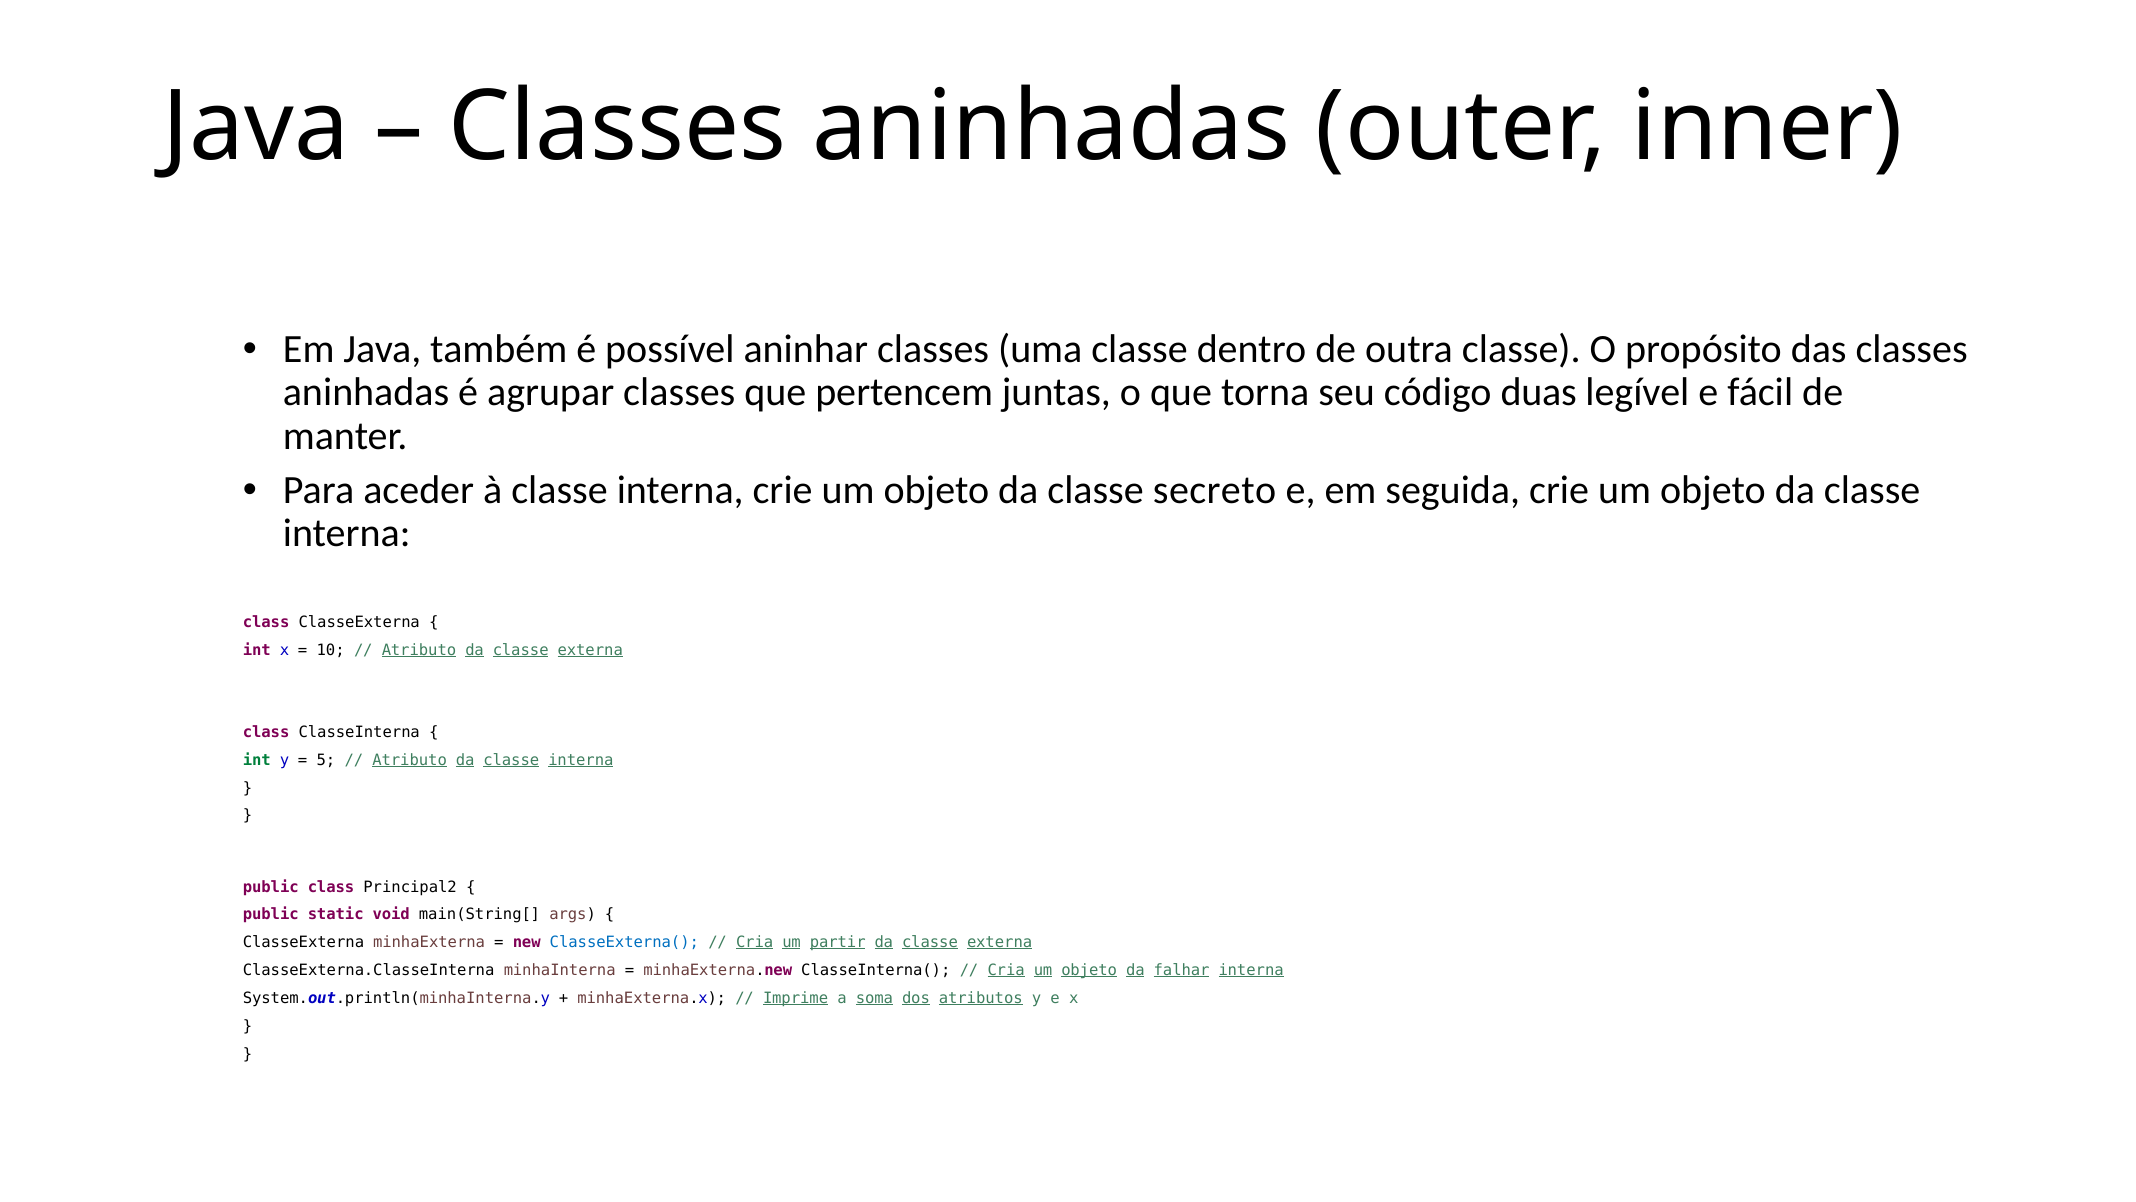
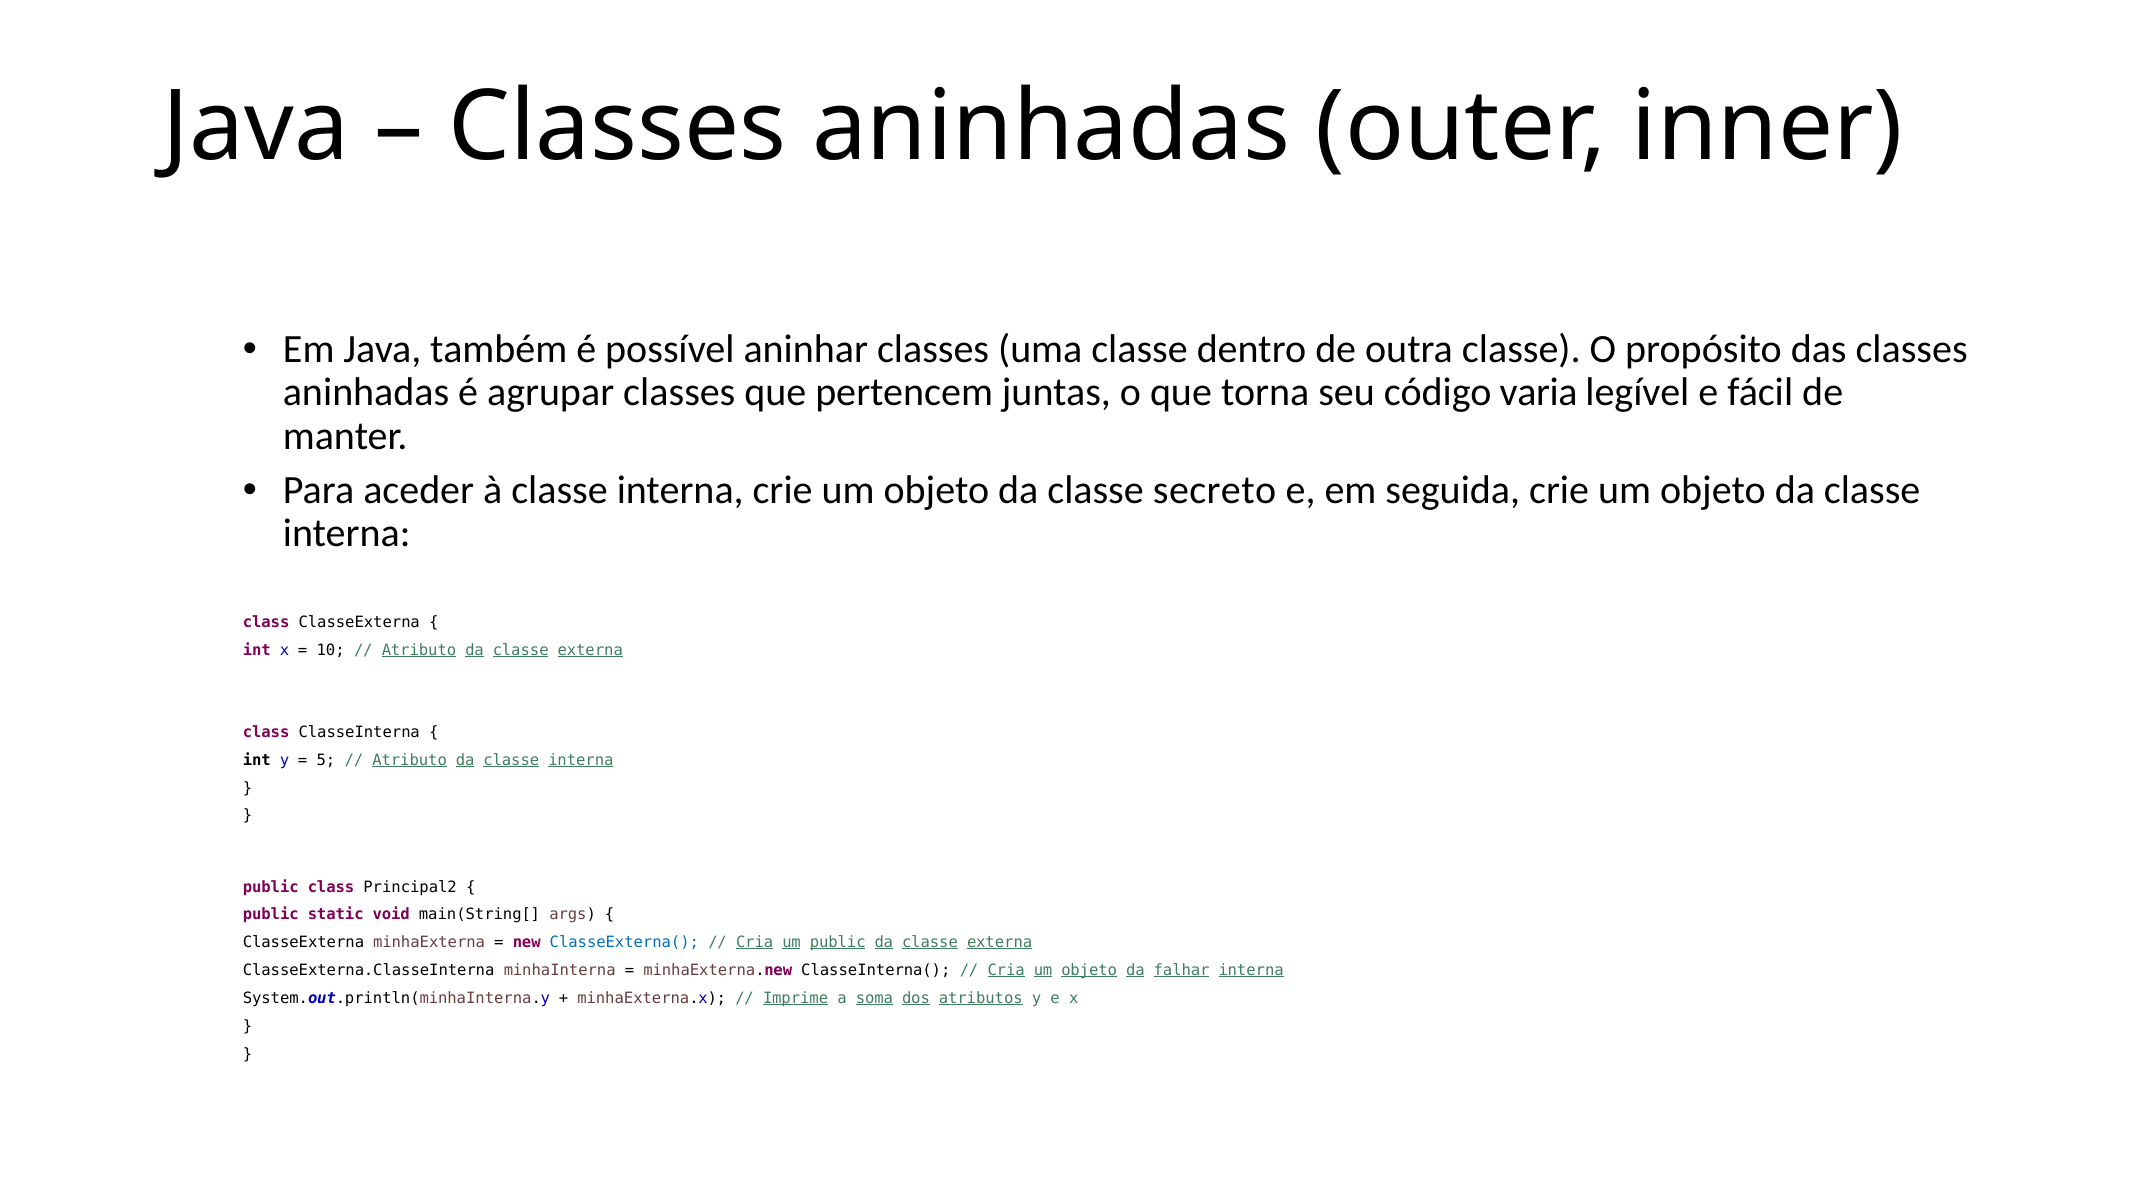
duas: duas -> varia (1539, 393)
int colour: green -> black (257, 760)
um partir: partir -> public (838, 942)
